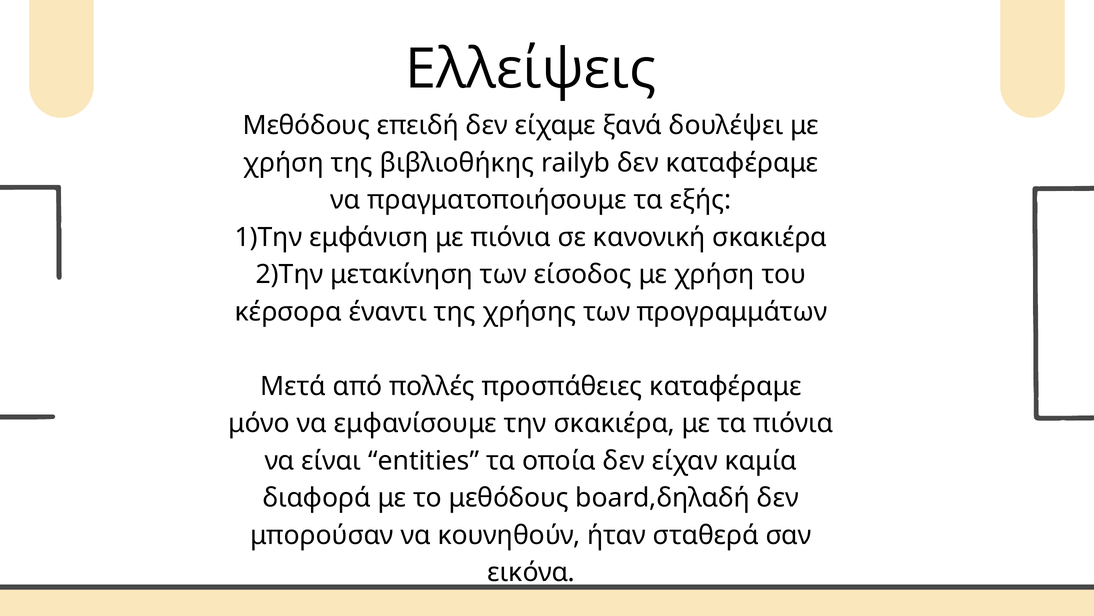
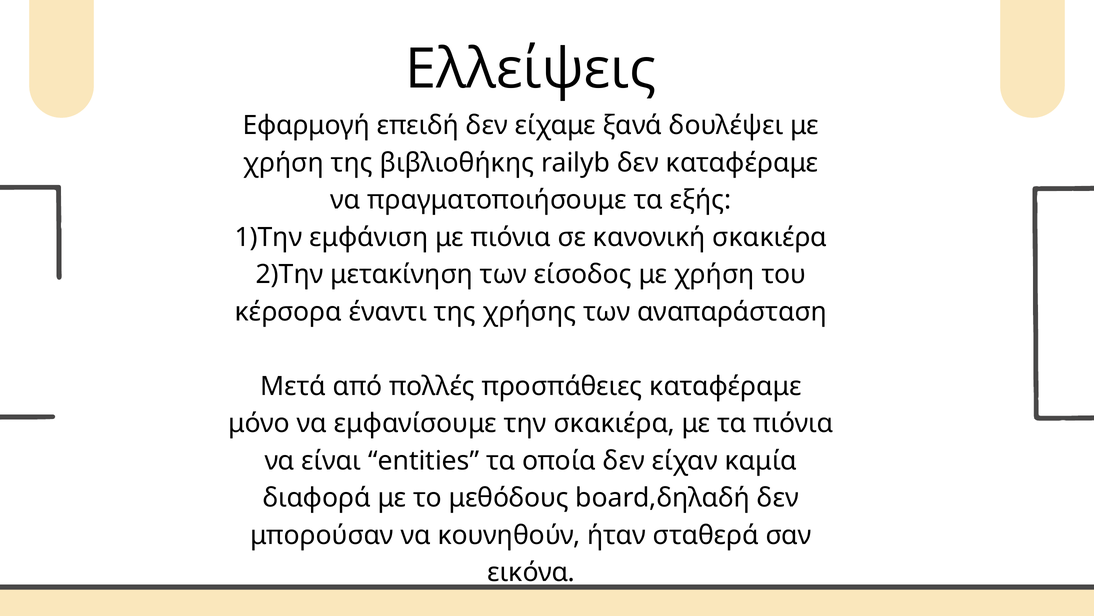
Μεθόδους: Μεθόδους -> Εφαρμογή (306, 126)
προγραμμάτων: προγραμμάτων -> αναπαράσταση (732, 312)
